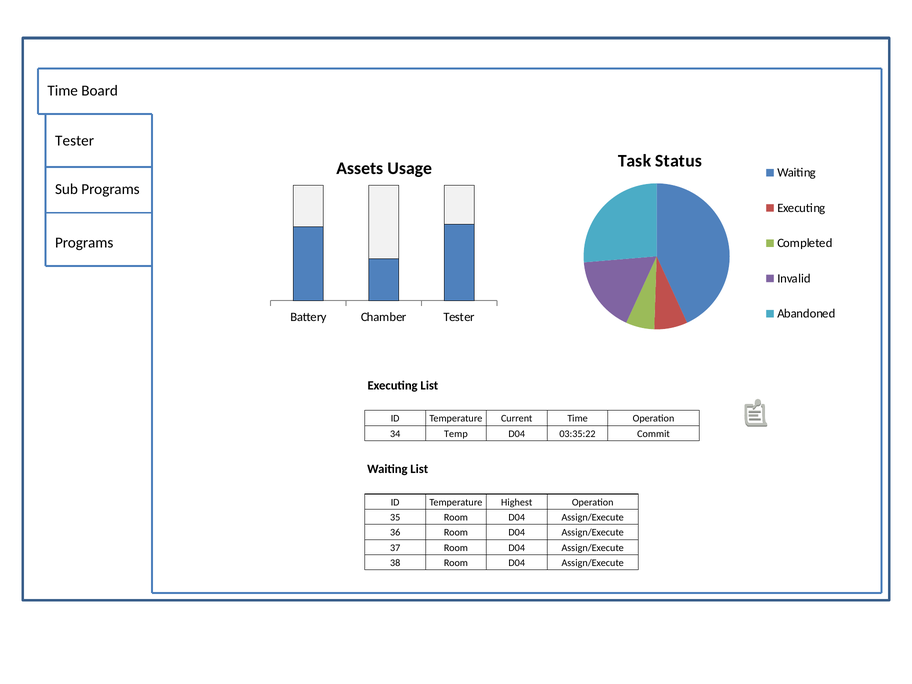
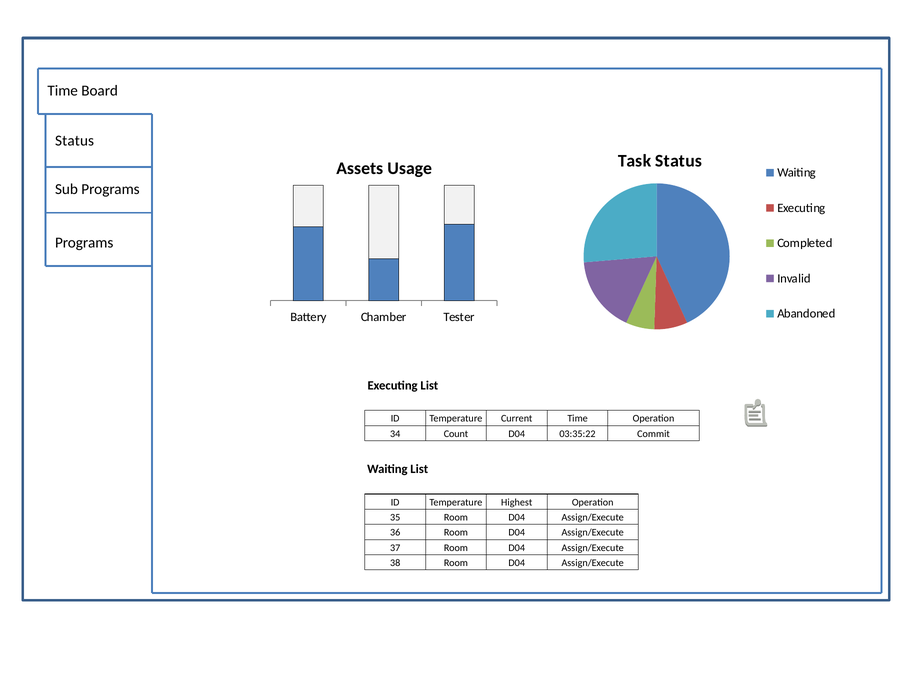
Tester: Tester -> Status (75, 141)
Temp: Temp -> Count (456, 434)
